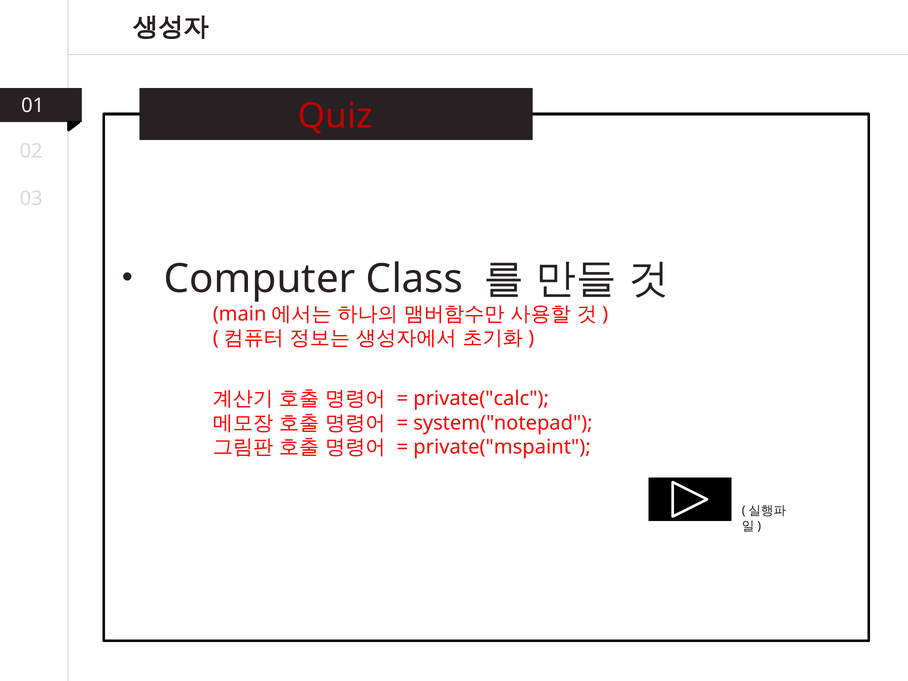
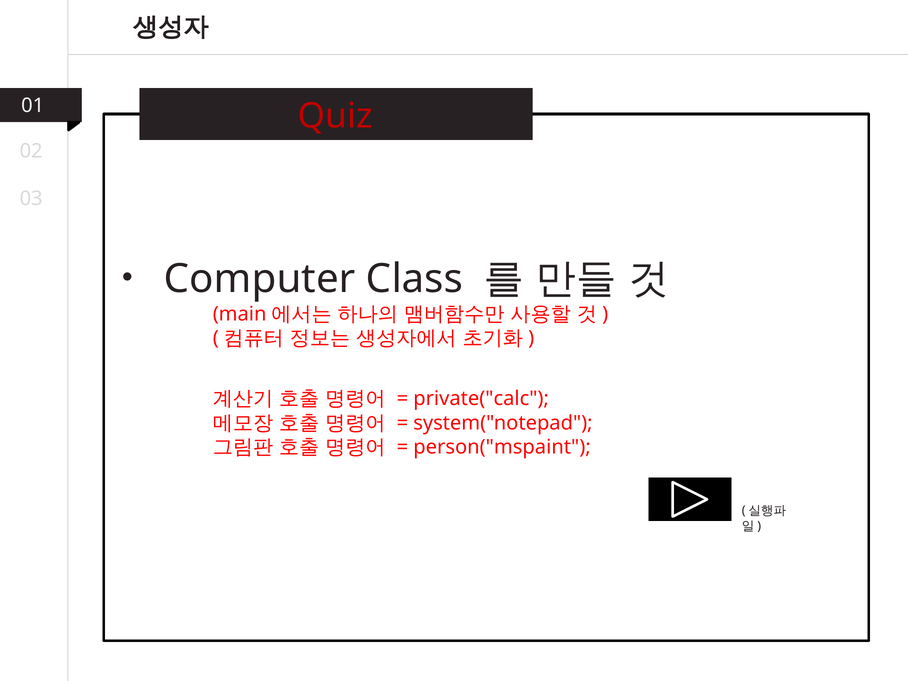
private("mspaint: private("mspaint -> person("mspaint (502, 447)
